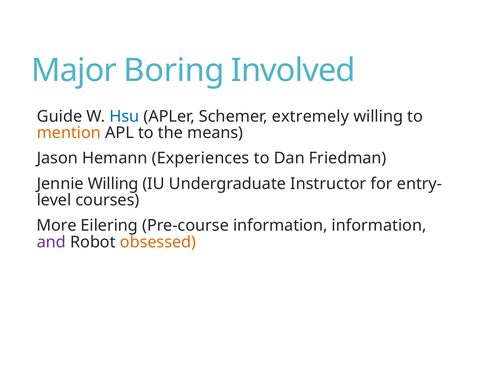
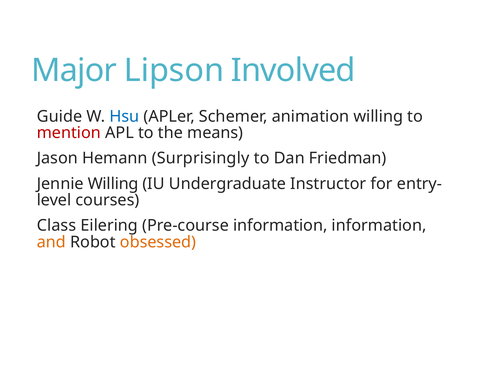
Boring: Boring -> Lipson (174, 71)
extremely: extremely -> animation (311, 116)
mention colour: orange -> red (69, 133)
Experiences: Experiences -> Surprisingly (201, 158)
More: More -> Class (56, 226)
and colour: purple -> orange (51, 242)
